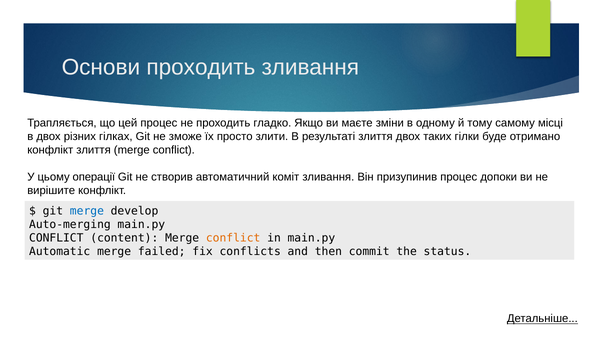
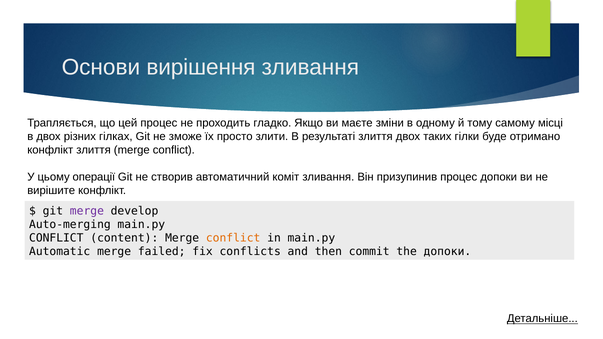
Основи проходить: проходить -> вирішення (201, 67)
merge colour: blue -> purple (87, 211)
the status: status -> допоки (447, 252)
